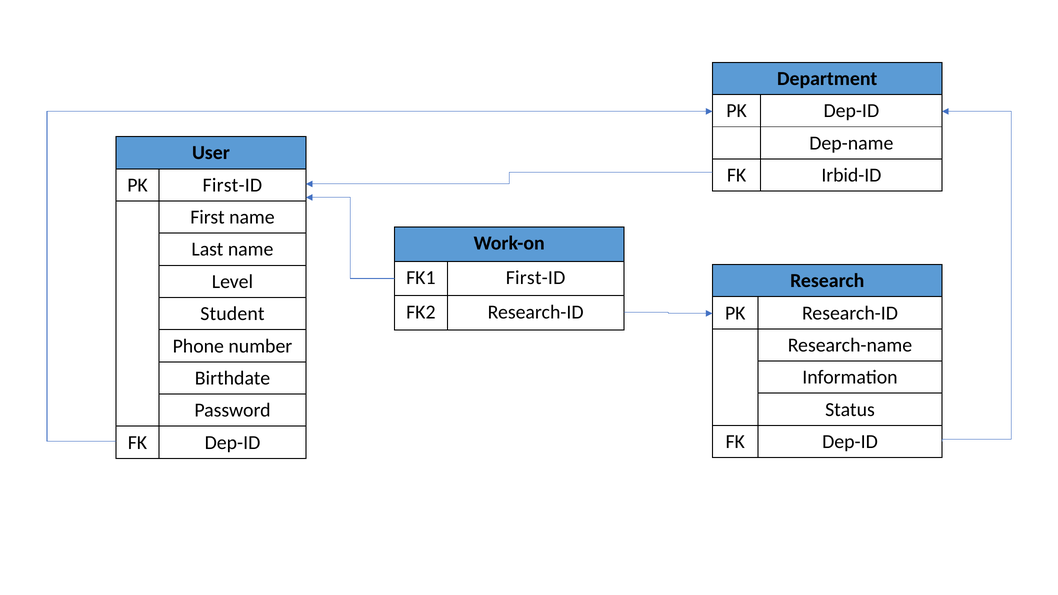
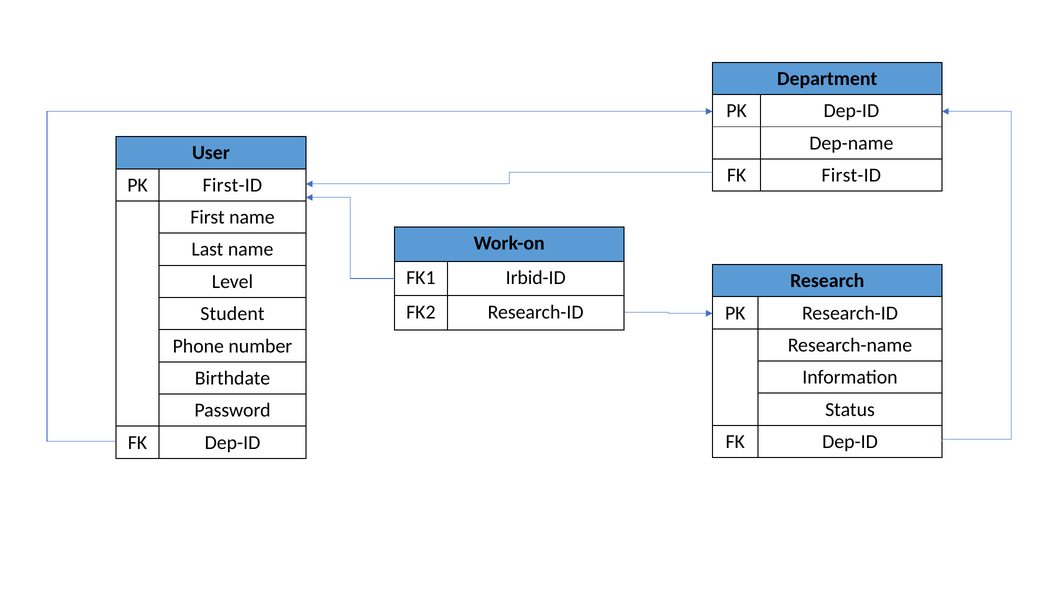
FK Irbid-ID: Irbid-ID -> First-ID (851, 175)
FK1 First-ID: First-ID -> Irbid-ID (536, 278)
